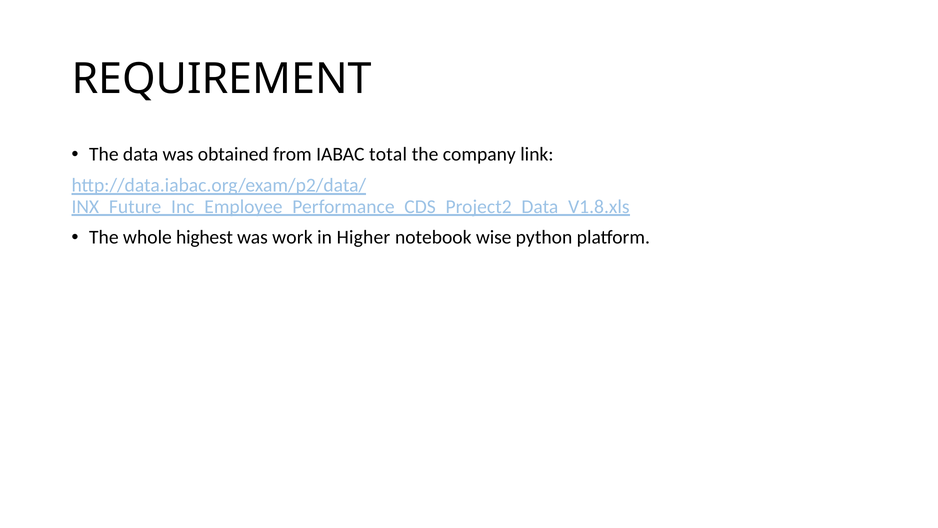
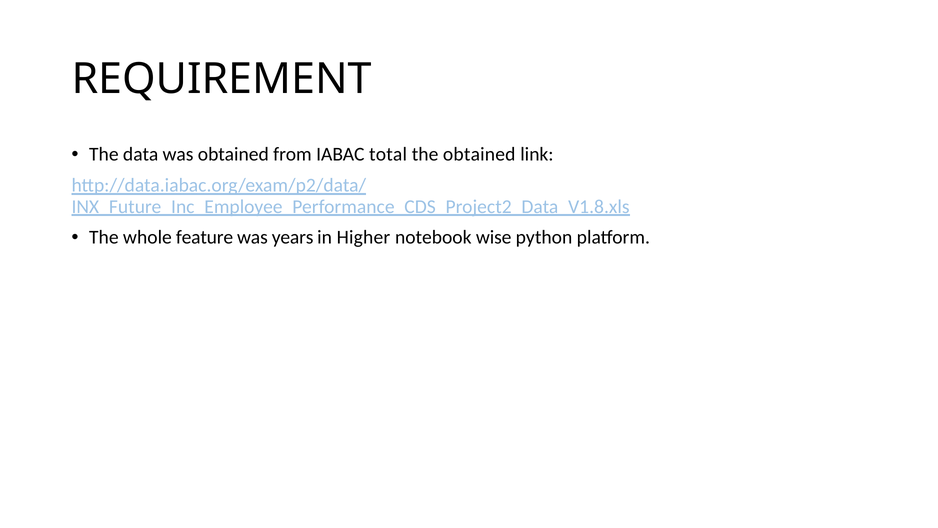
the company: company -> obtained (479, 154)
highest: highest -> feature (205, 237)
work: work -> years (293, 237)
